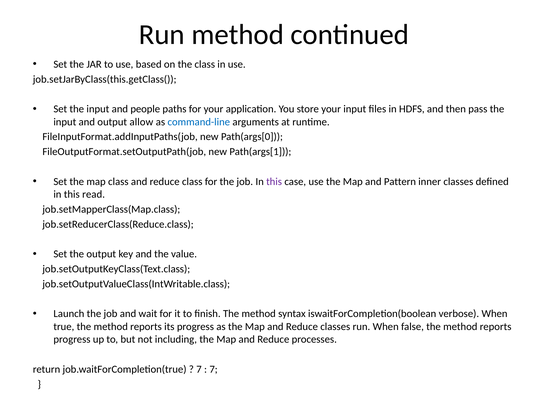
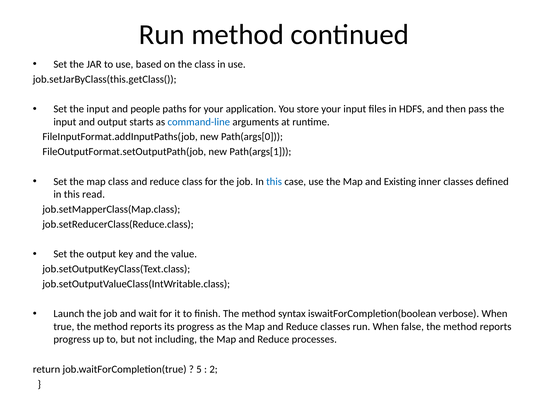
allow: allow -> starts (141, 122)
this colour: purple -> blue (274, 182)
Pattern: Pattern -> Existing (400, 182)
7: 7 -> 5 (199, 369)
7: 7 -> 2 (214, 369)
